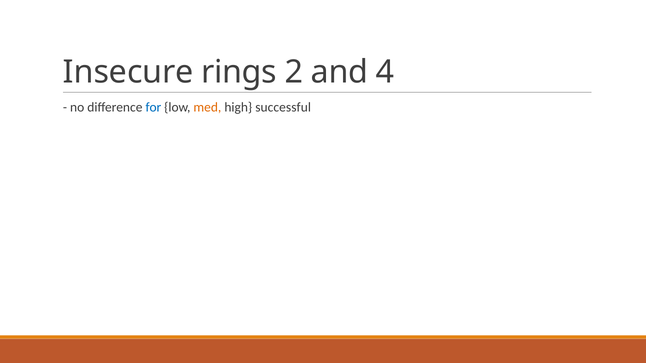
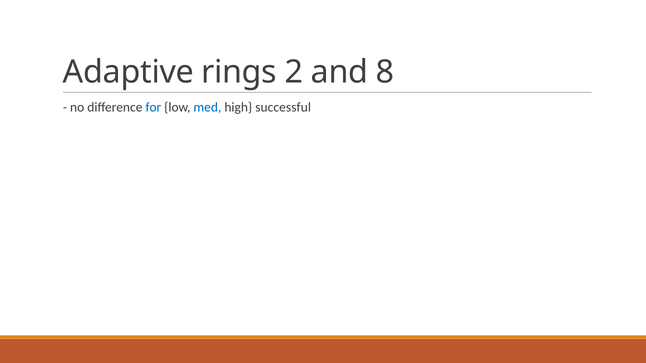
Insecure: Insecure -> Adaptive (128, 72)
4: 4 -> 8 (385, 72)
med colour: orange -> blue (207, 107)
